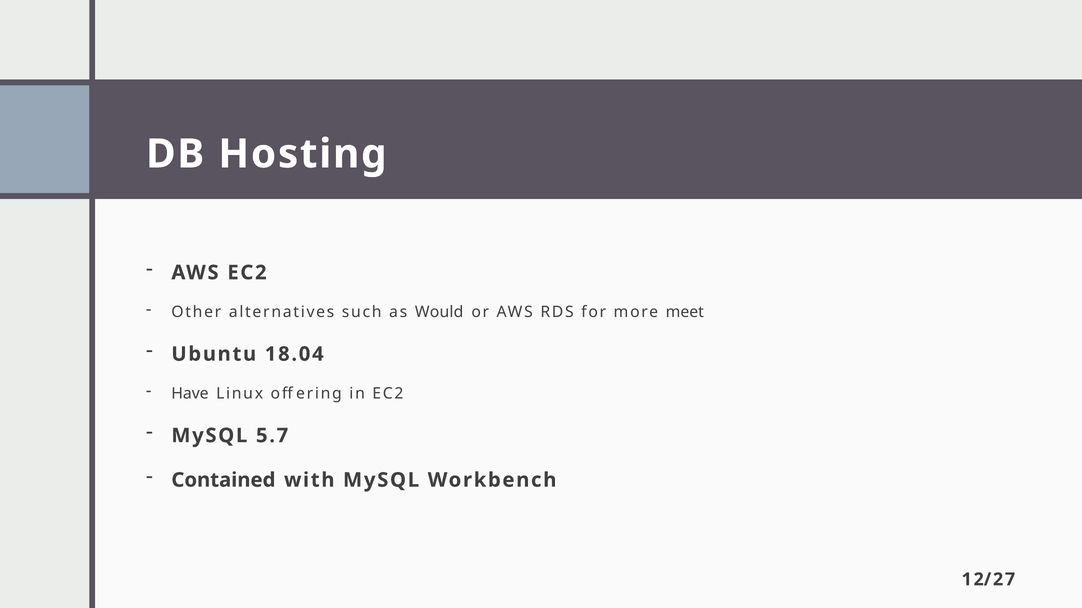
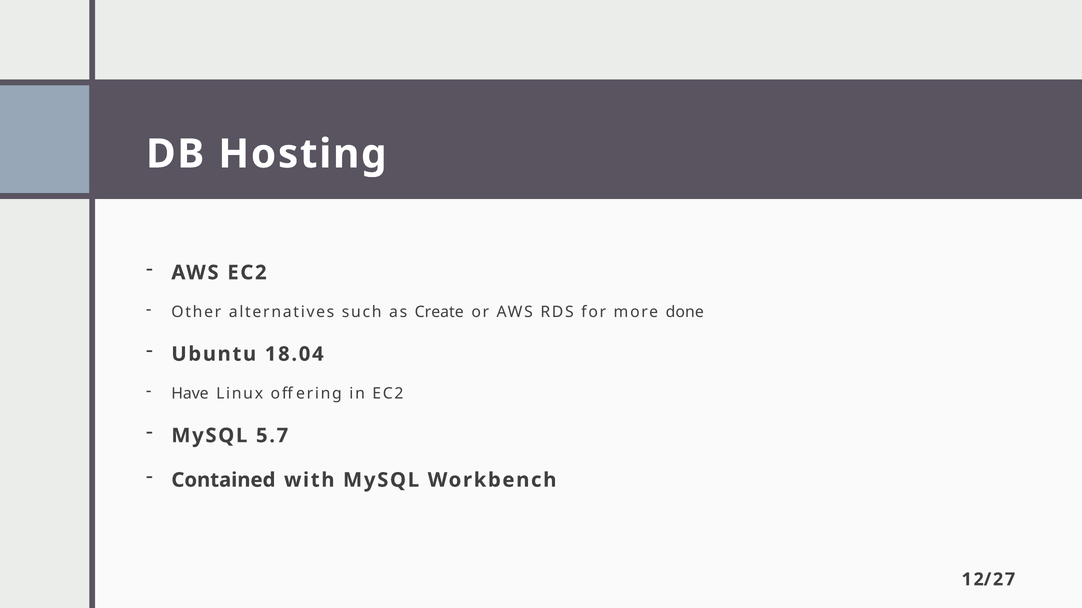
Would: Would -> Create (439, 312)
meet: meet -> done (685, 312)
